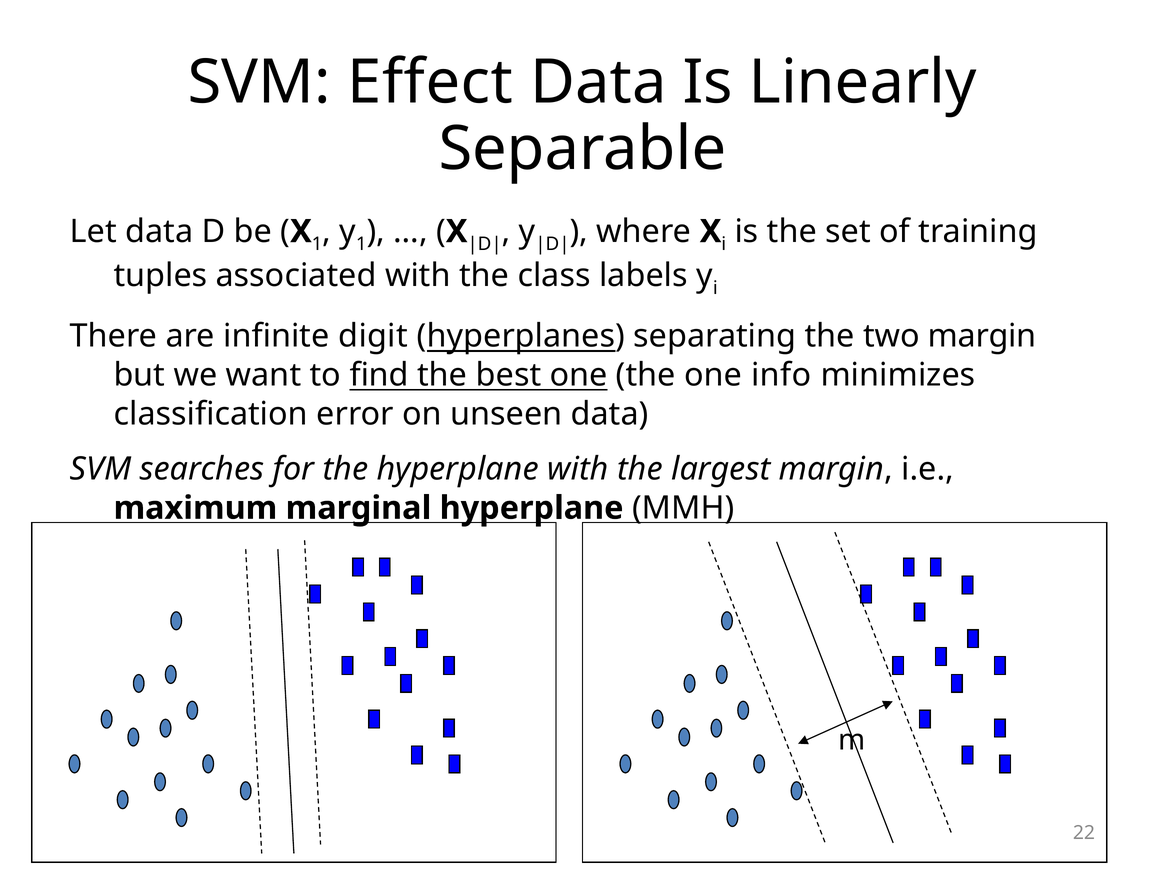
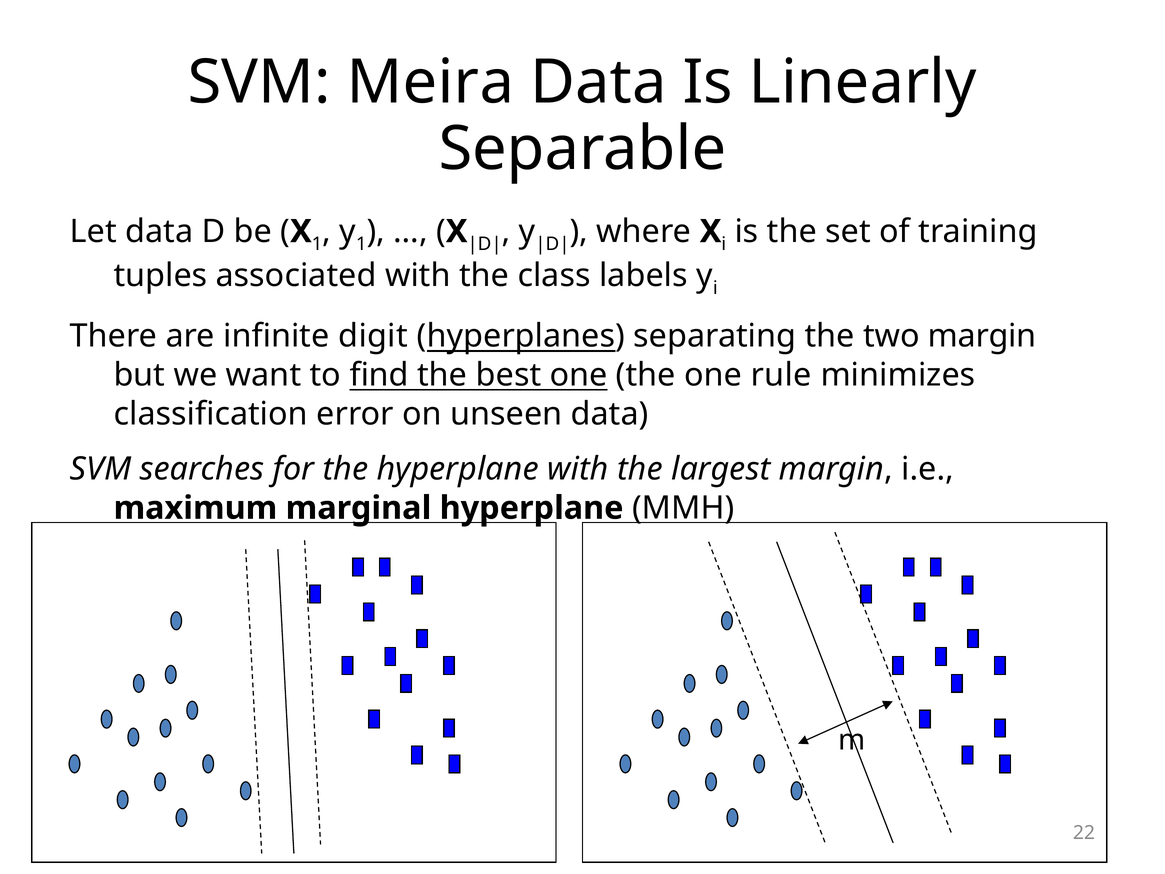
Effect: Effect -> Meira (430, 83)
info: info -> rule (781, 375)
